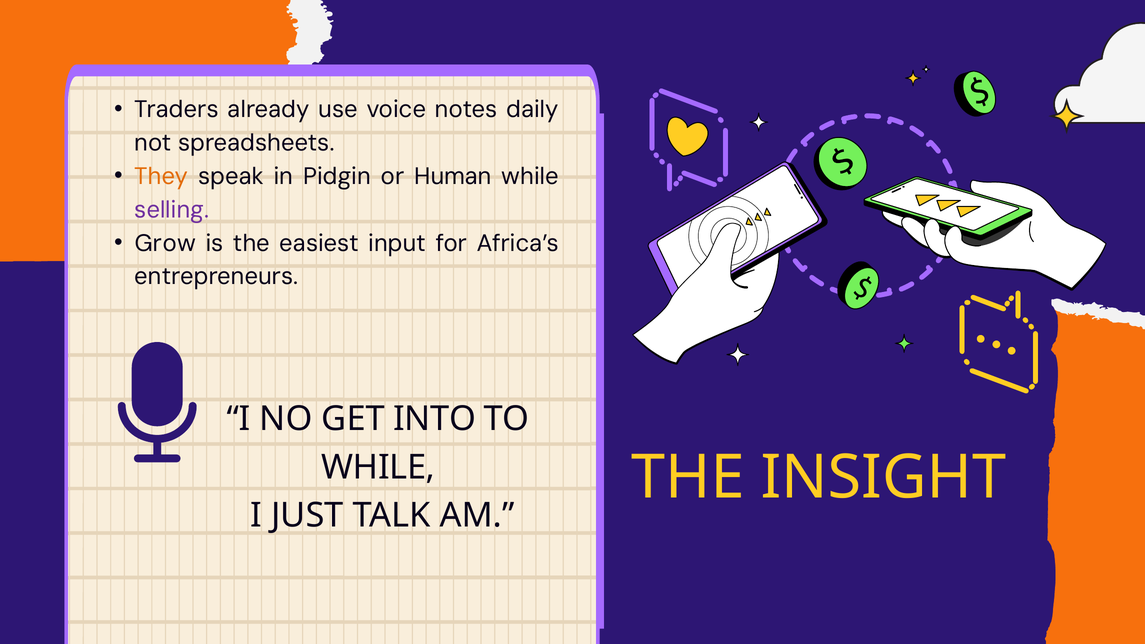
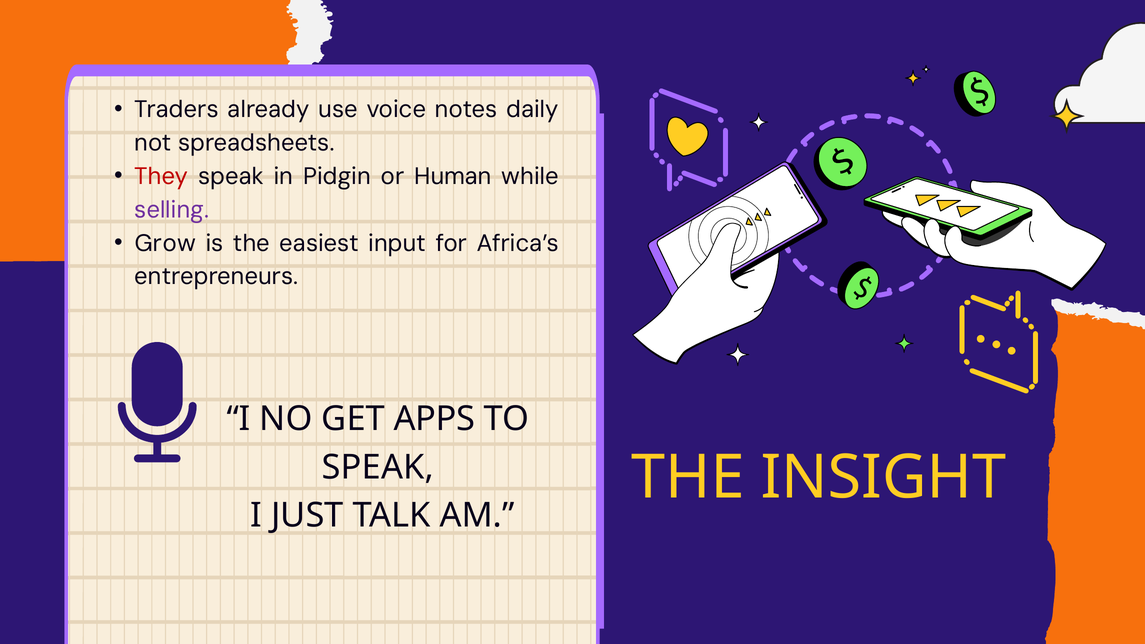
They colour: orange -> red (161, 176)
INTO: INTO -> APPS (435, 419)
WHILE: WHILE -> SPEAK (378, 467)
